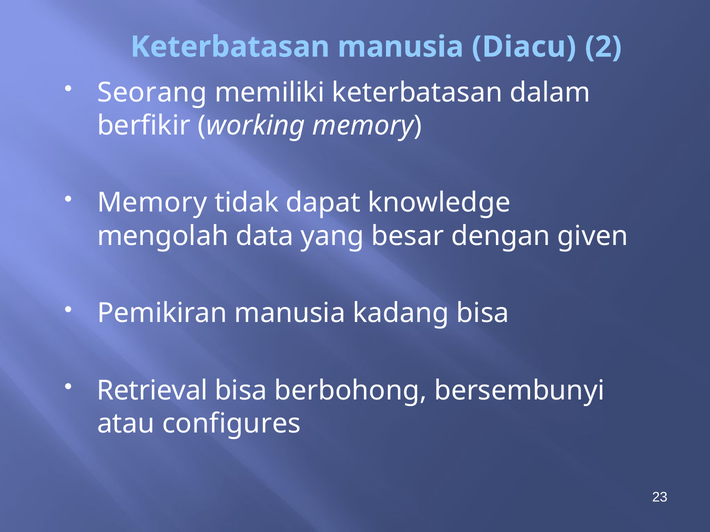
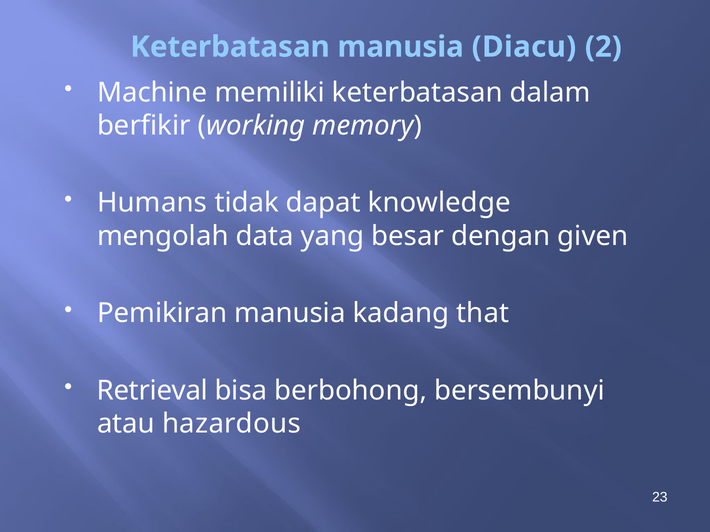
Seorang: Seorang -> Machine (152, 93)
Memory: Memory -> Humans (152, 203)
kadang bisa: bisa -> that (483, 314)
configures: configures -> hazardous (231, 424)
